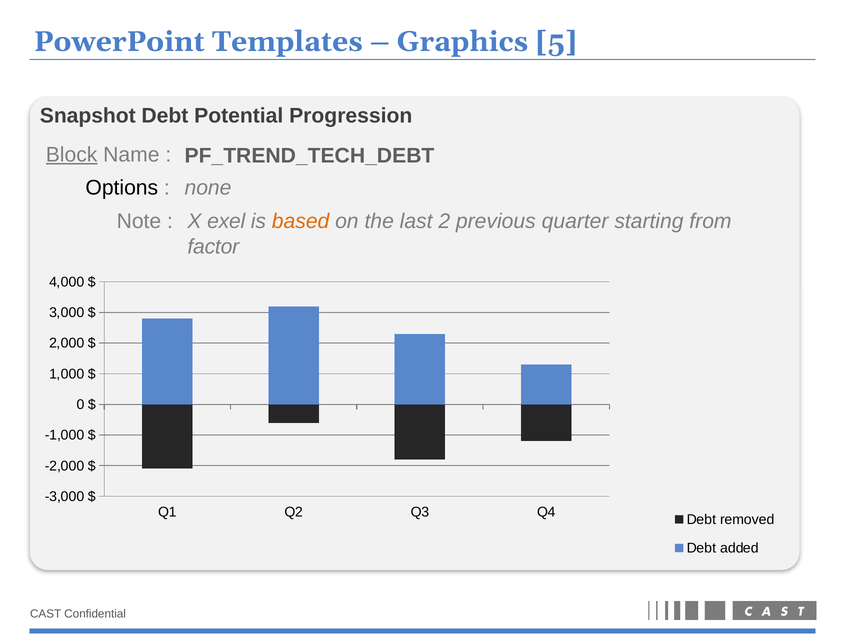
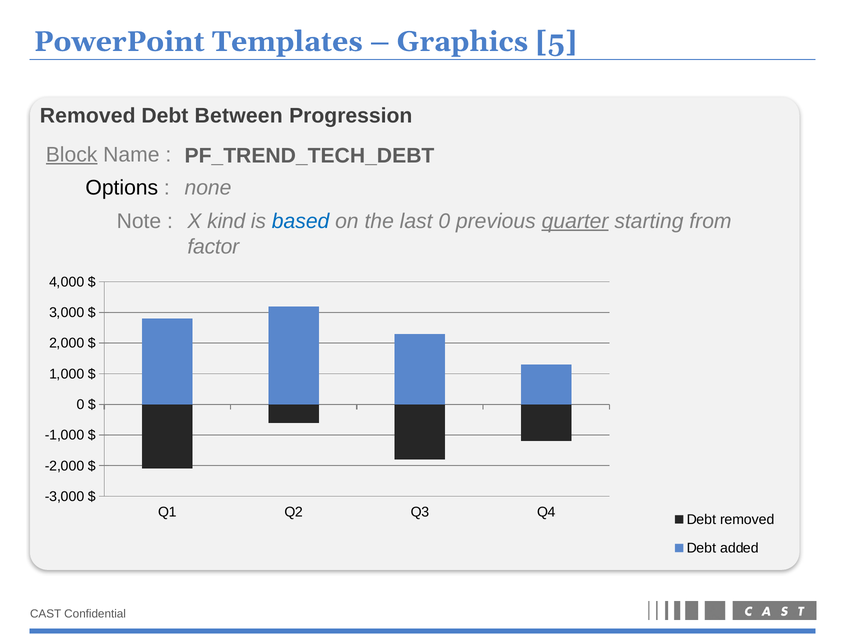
Snapshot: Snapshot -> Removed (88, 116)
Potential: Potential -> Between (239, 116)
exel: exel -> kind (226, 221)
based colour: orange -> blue (301, 221)
last 2: 2 -> 0 (444, 221)
quarter underline: none -> present (575, 221)
